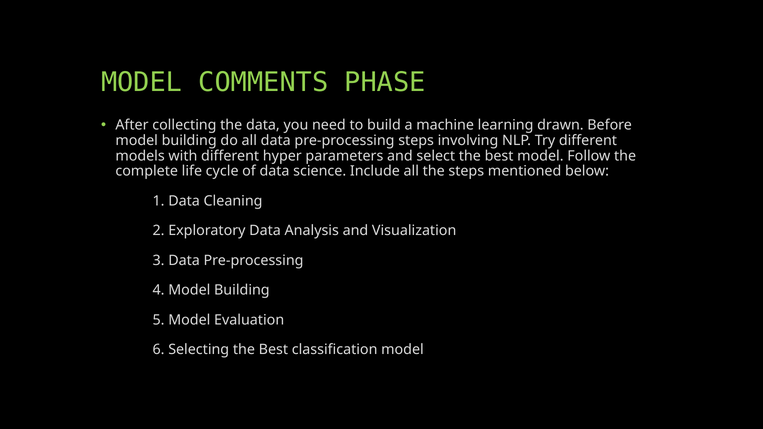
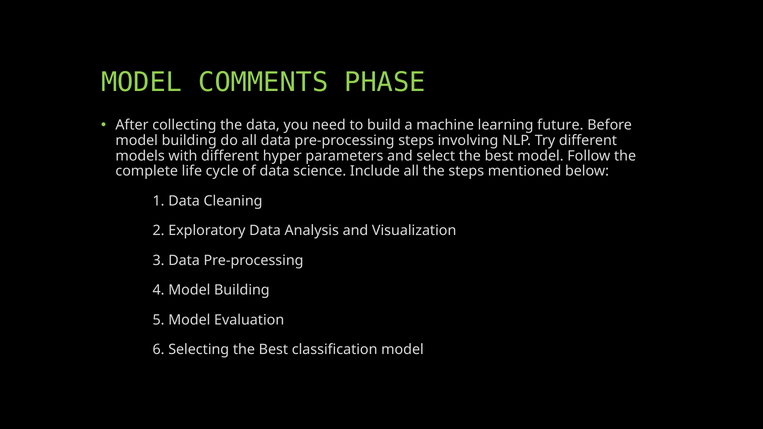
drawn: drawn -> future (560, 125)
